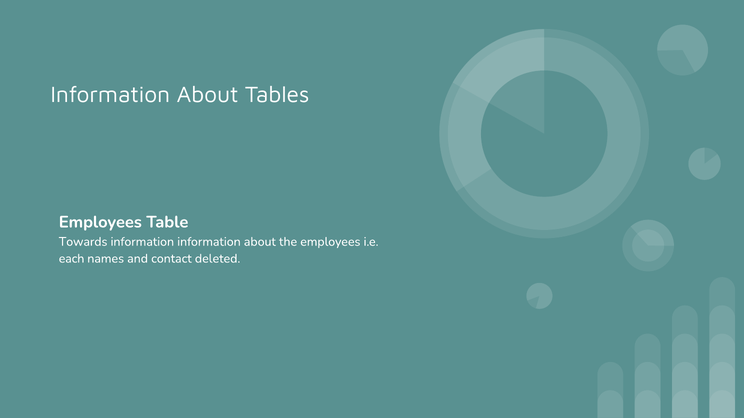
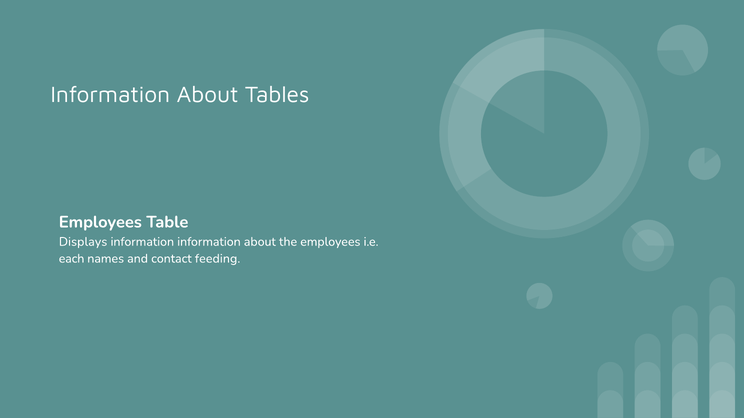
Towards: Towards -> Displays (83, 242)
deleted: deleted -> feeding (218, 259)
